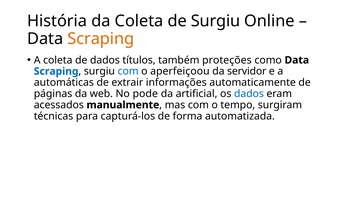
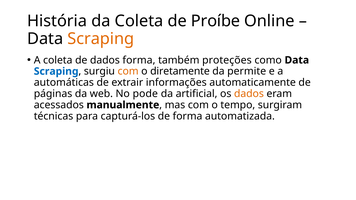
de Surgiu: Surgiu -> Proíbe (216, 21)
dados títulos: títulos -> forma (139, 60)
com colour: blue -> orange (128, 71)
aperfeiçoou: aperfeiçoou -> diretamente (180, 71)
servidor: servidor -> permite (247, 71)
dados colour: blue -> orange (249, 94)
